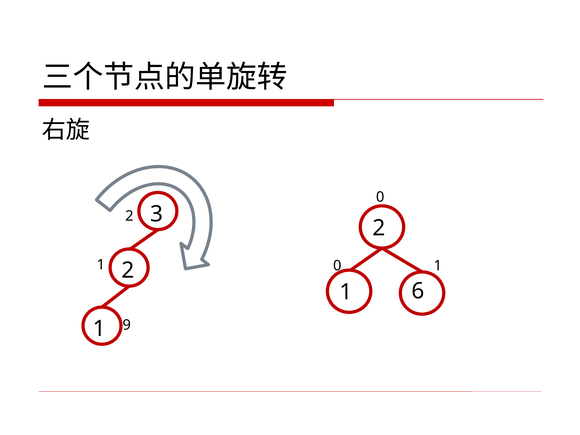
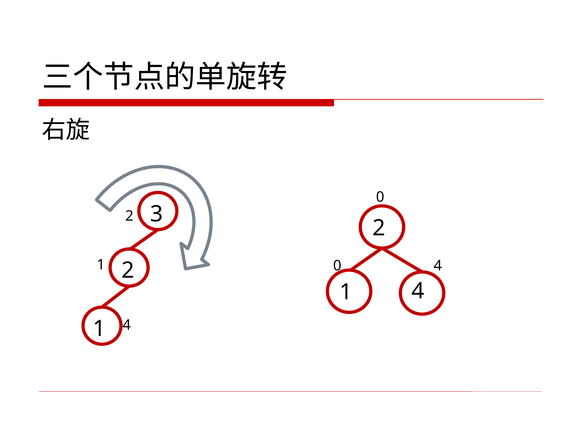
0 1: 1 -> 4 (438, 266)
6: 6 -> 4 (418, 291)
9: 9 -> 4 (127, 325)
